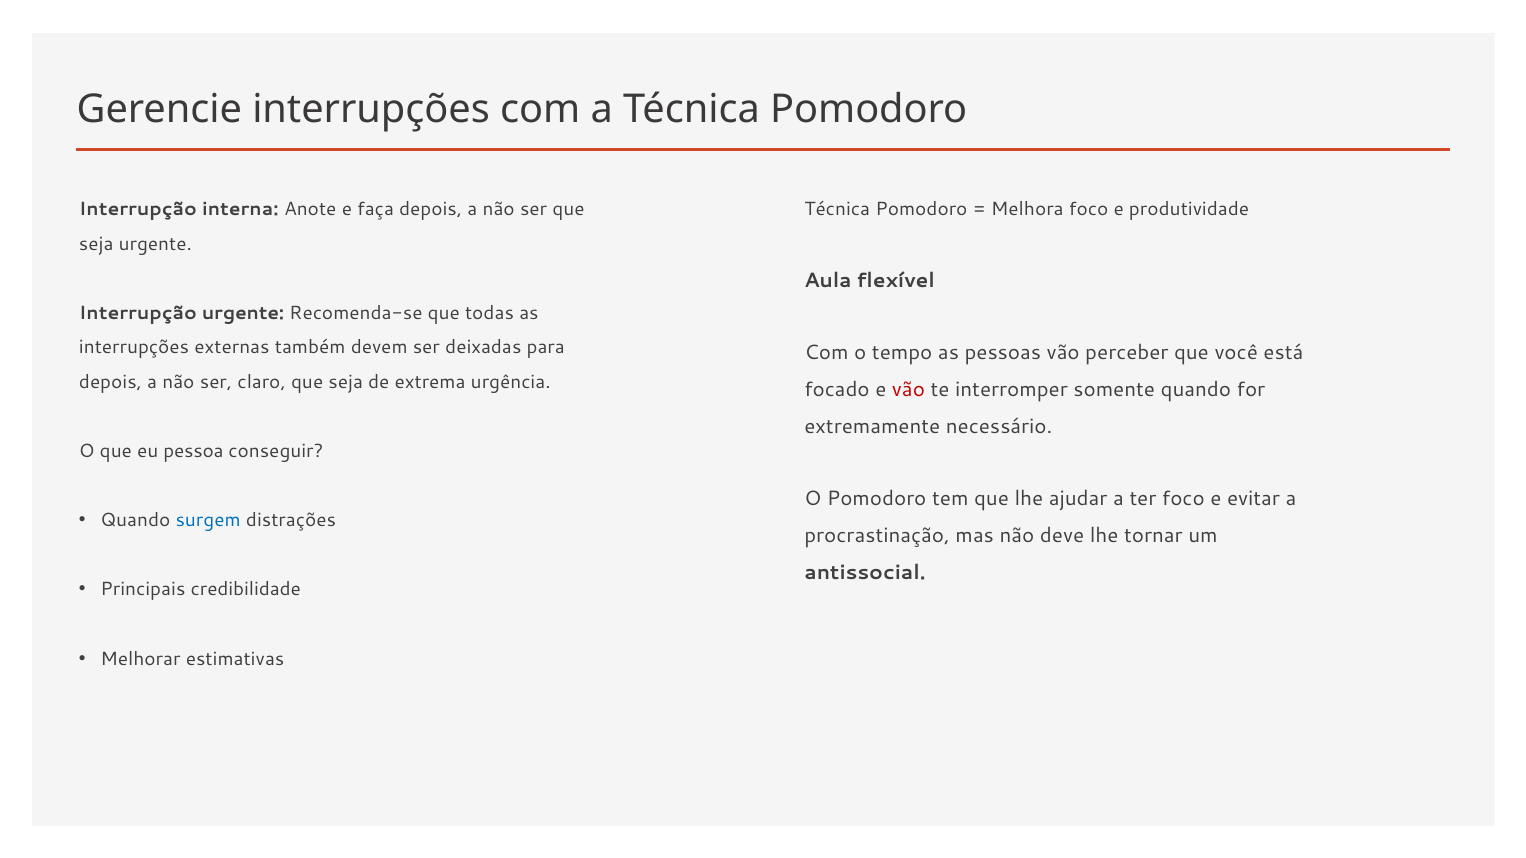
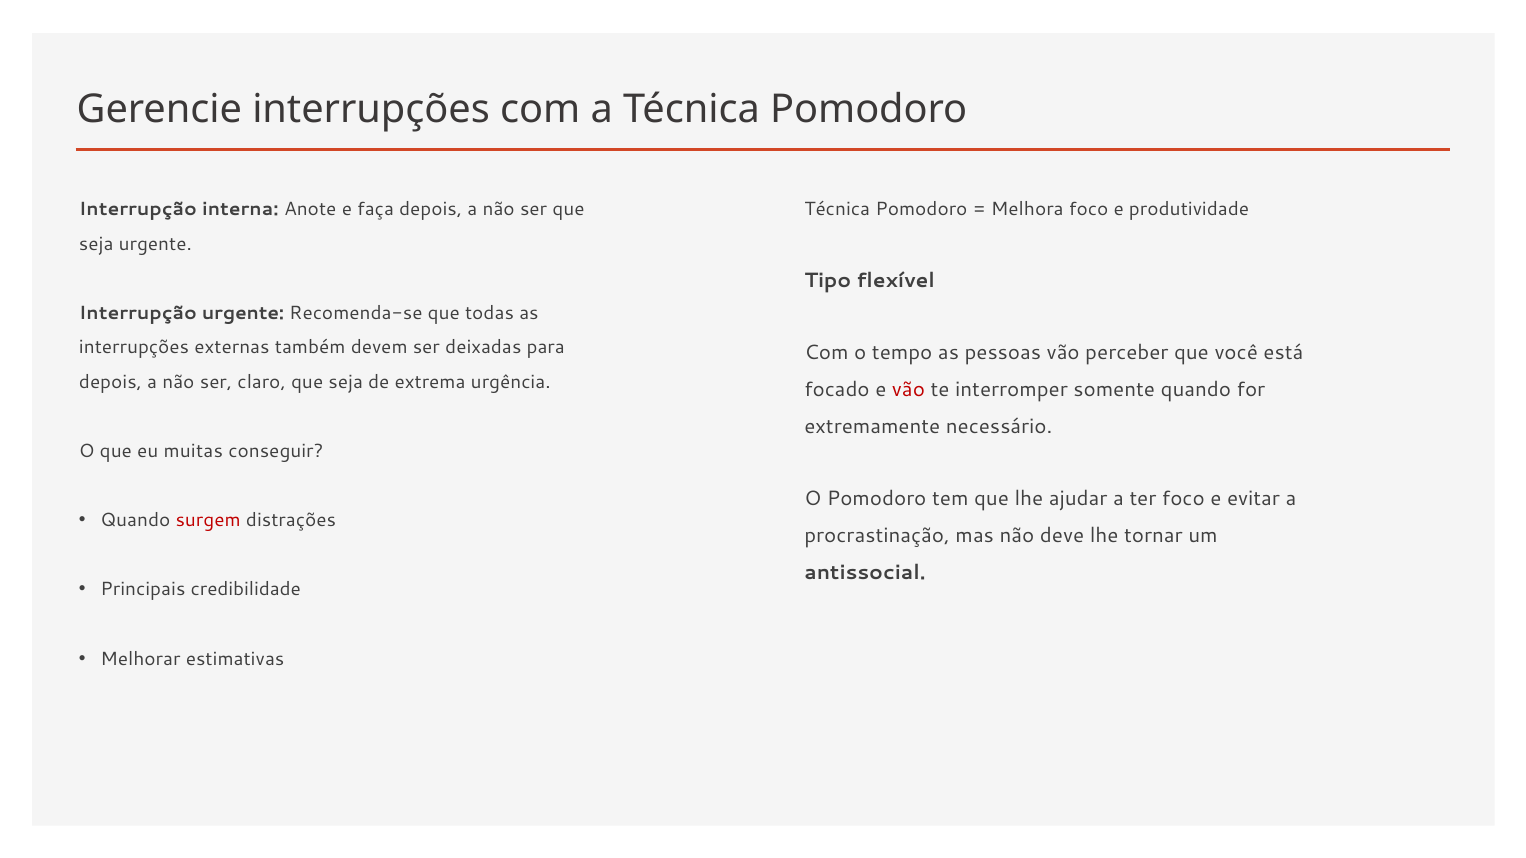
Aula: Aula -> Tipo (828, 281)
pessoa: pessoa -> muitas (193, 451)
surgem colour: blue -> red (208, 521)
